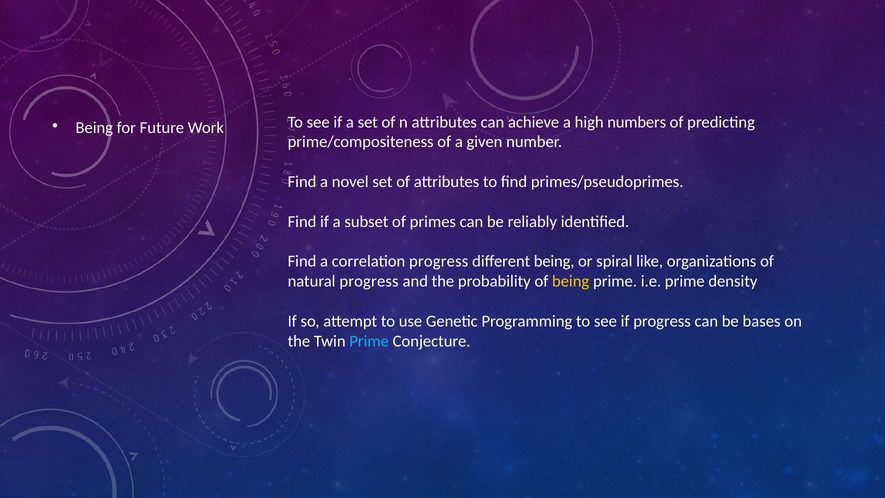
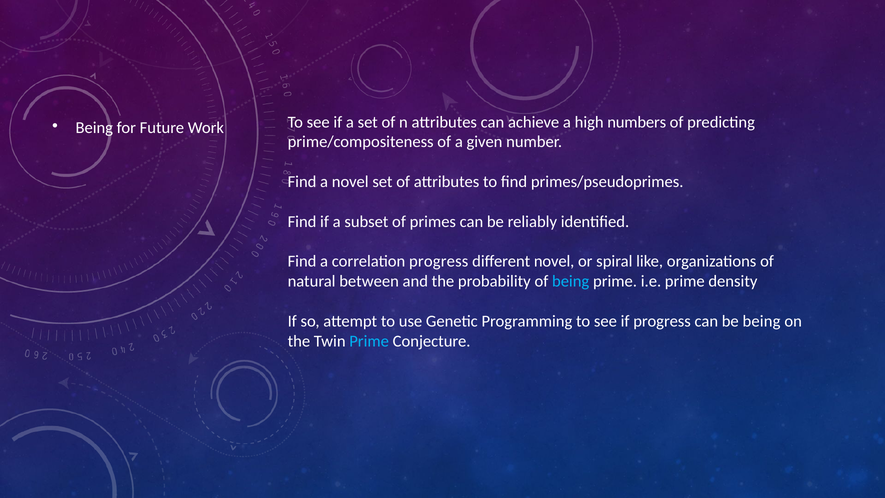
different being: being -> novel (554, 261)
natural progress: progress -> between (369, 281)
being colour: yellow -> light blue (571, 281)
be bases: bases -> being (762, 321)
